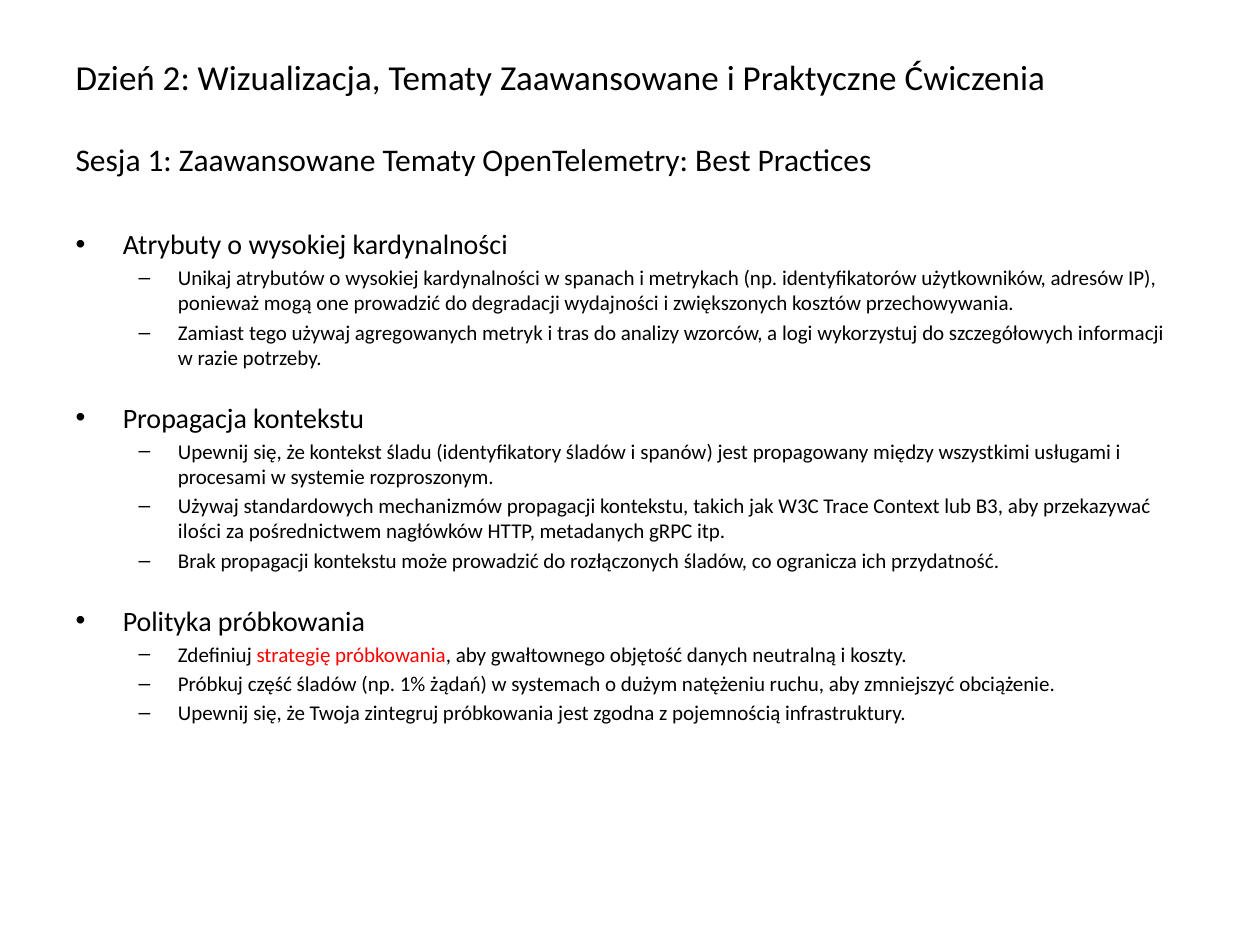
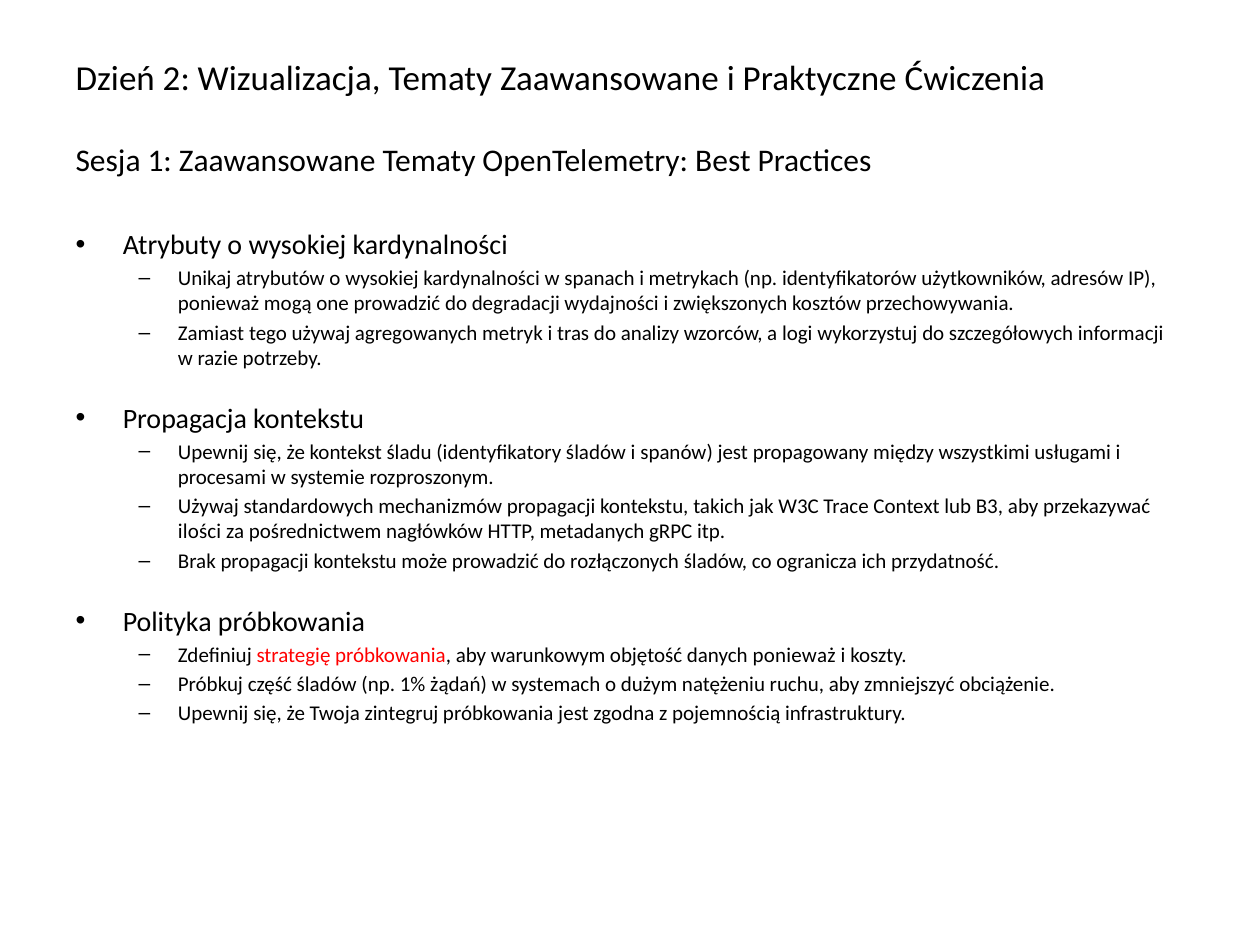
gwałtownego: gwałtownego -> warunkowym (548, 655)
danych neutralną: neutralną -> ponieważ (794, 655)
